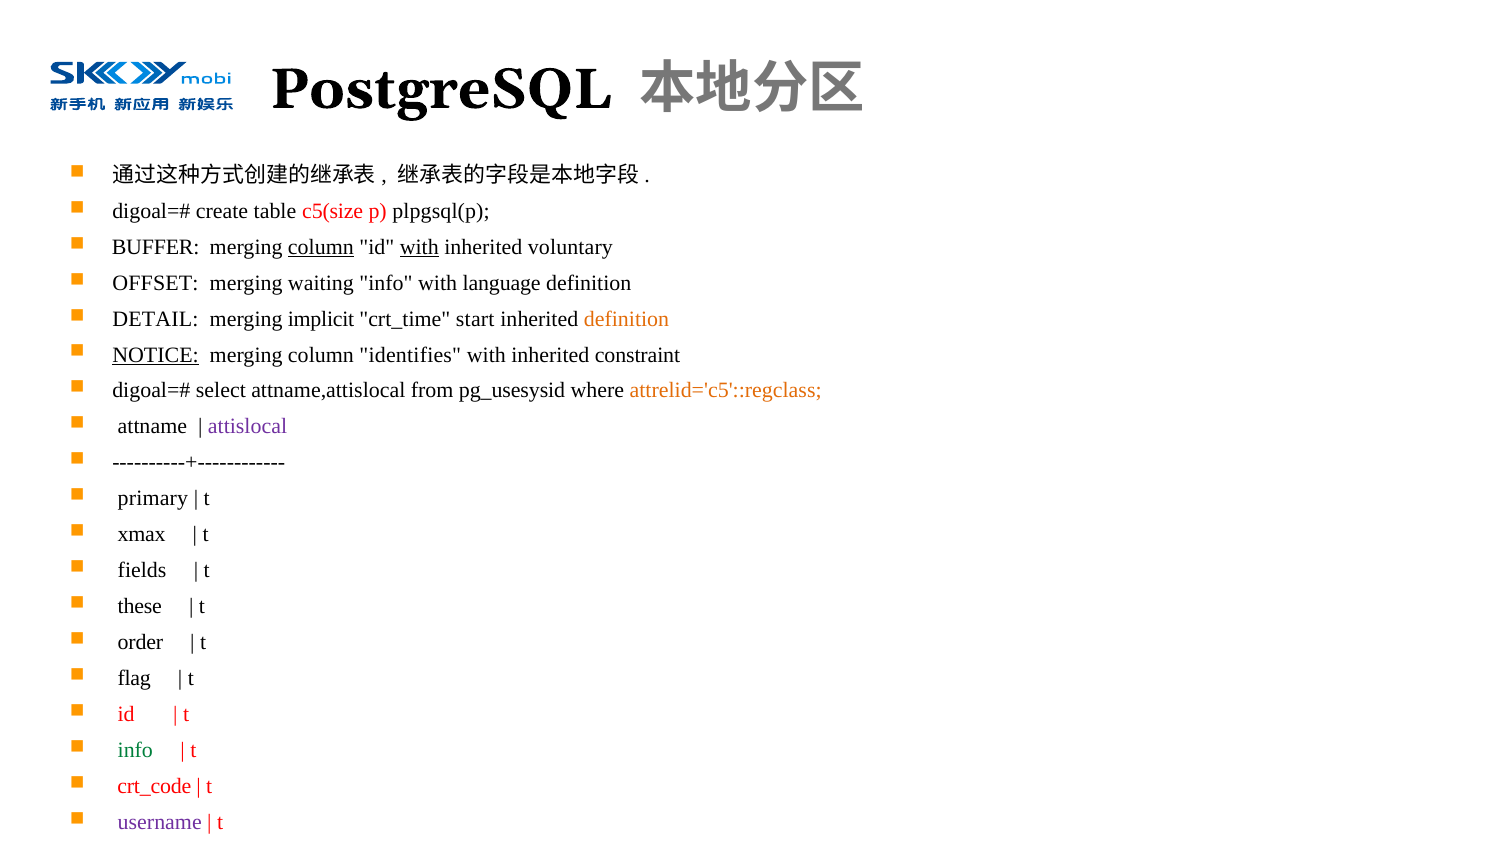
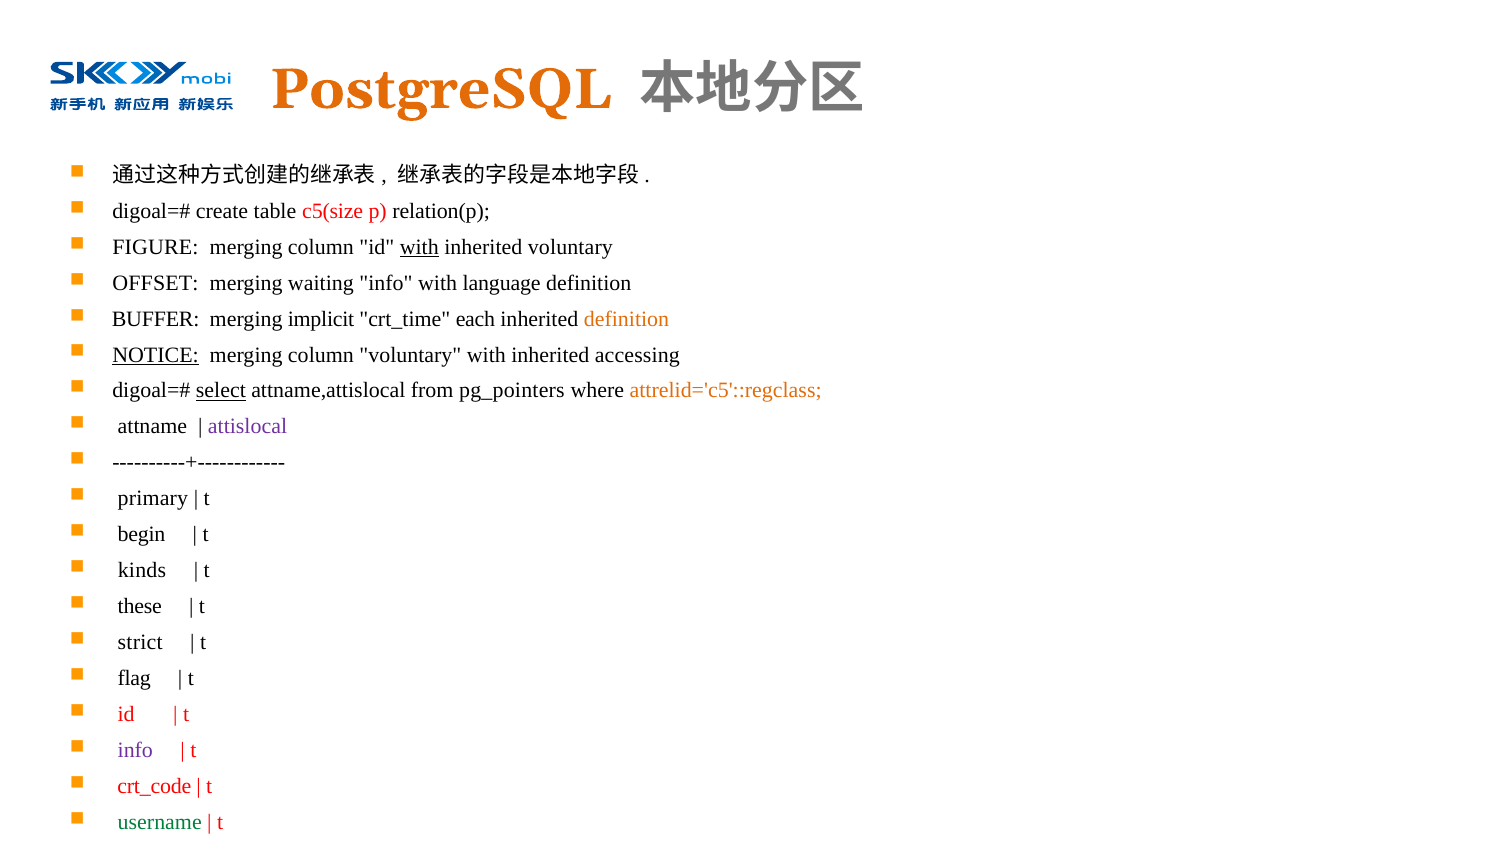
PostgreSQL colour: black -> orange (441, 89)
plpgsql(p: plpgsql(p -> relation(p (441, 211)
BUFFER: BUFFER -> FIGURE (155, 247)
column underline: present -> none (321, 247)
DETAIL: DETAIL -> BUFFER (156, 319)
start: start -> each (475, 319)
column identifies: identifies -> voluntary (410, 355)
constraint: constraint -> accessing (637, 355)
select underline: none -> present (221, 391)
pg_usesysid: pg_usesysid -> pg_pointers (512, 391)
xmax: xmax -> begin (142, 535)
fields: fields -> kinds (142, 571)
order: order -> strict (140, 643)
info colour: green -> purple (135, 750)
username colour: purple -> green (160, 822)
